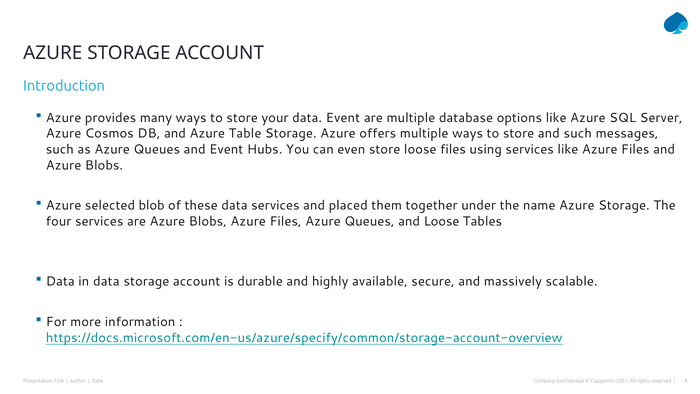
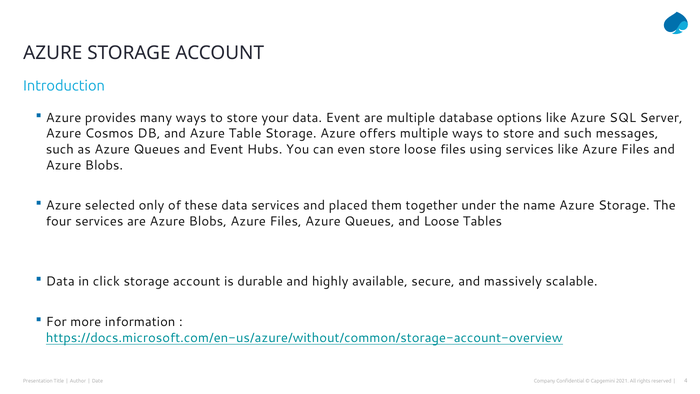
blob: blob -> only (152, 205)
in data: data -> click (106, 281)
https://docs.microsoft.com/en-us/azure/specify/common/storage-account-overview: https://docs.microsoft.com/en-us/azure/specify/common/storage-account-overview -> https://docs.microsoft.com/en-us/azure/without/common/storage-account-overview (304, 337)
